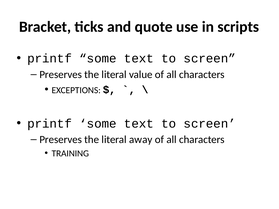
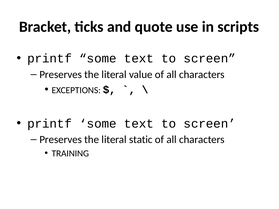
away: away -> static (141, 140)
